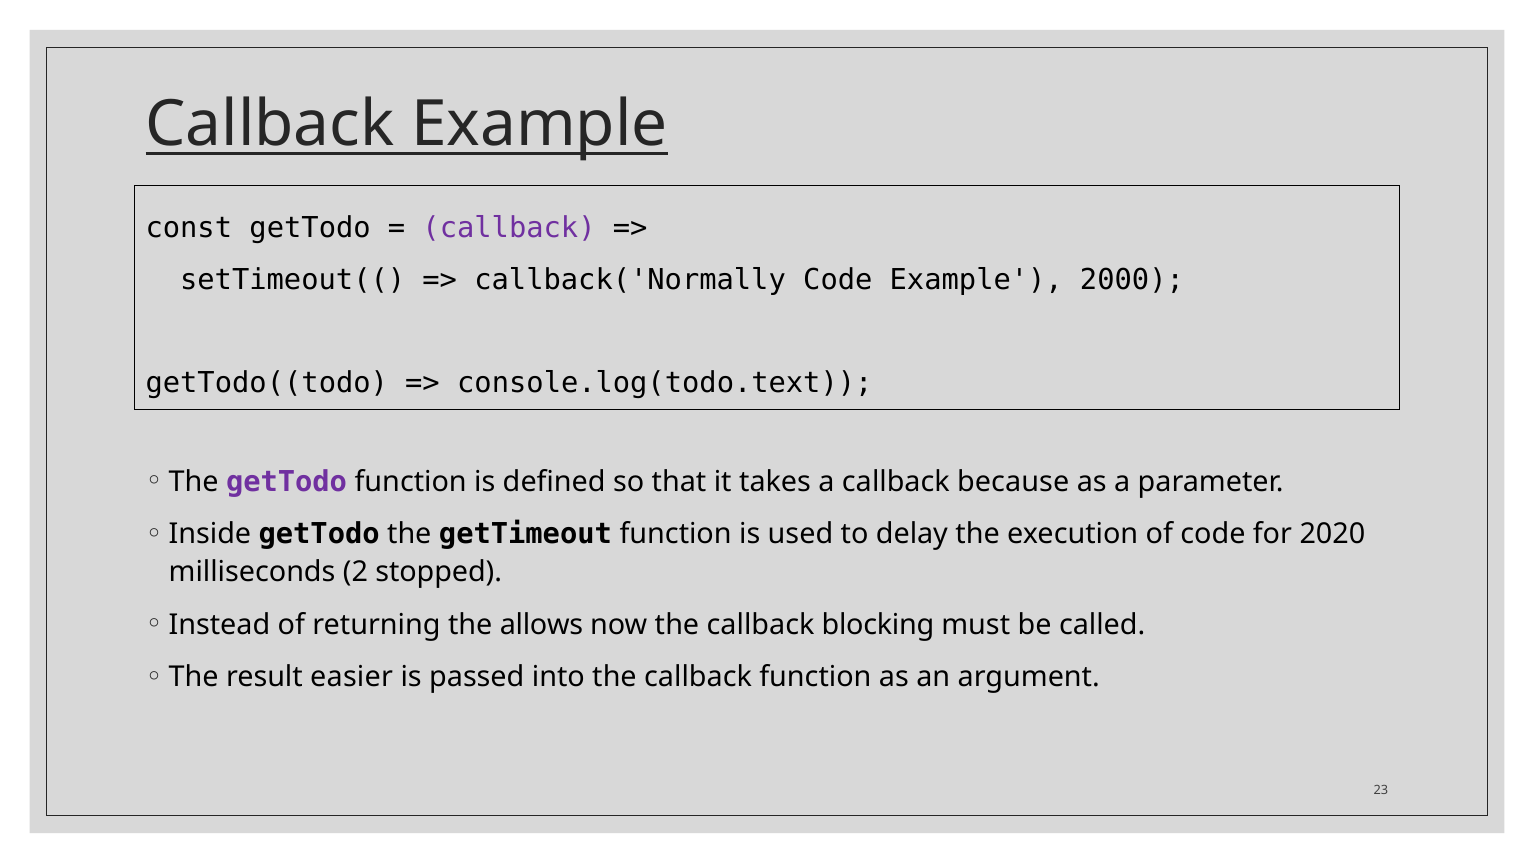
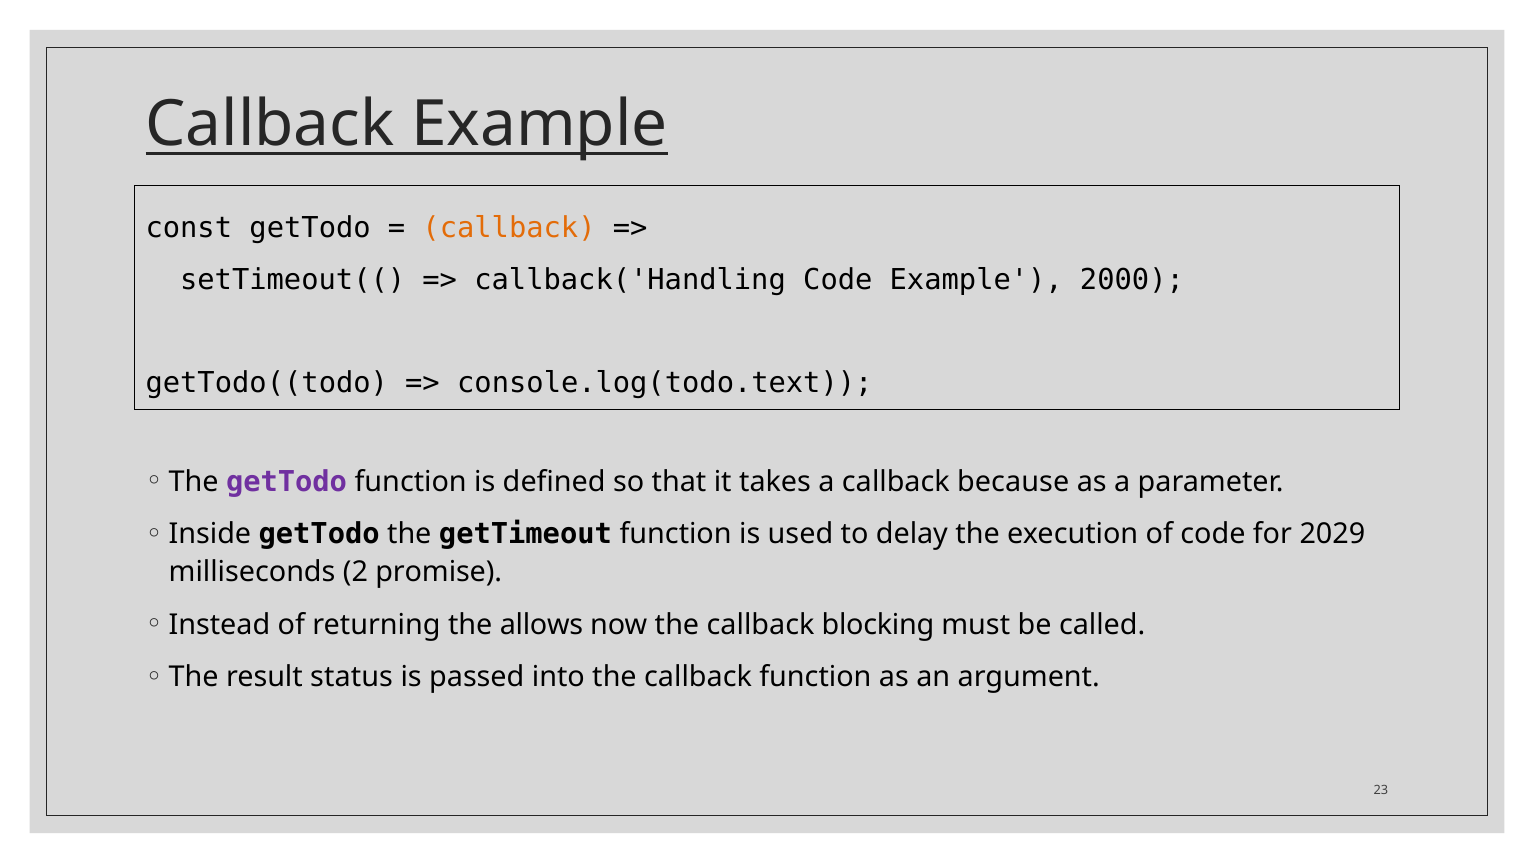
callback colour: purple -> orange (509, 228)
callback('Normally: callback('Normally -> callback('Handling (630, 280)
2020: 2020 -> 2029 (1332, 534)
stopped: stopped -> promise (439, 572)
easier: easier -> status (352, 677)
